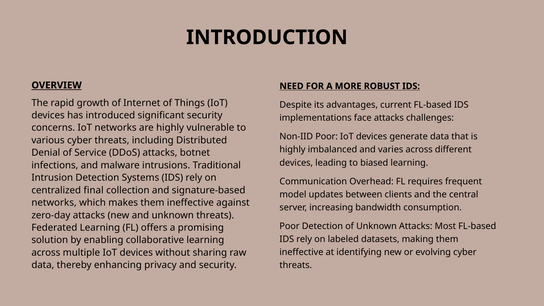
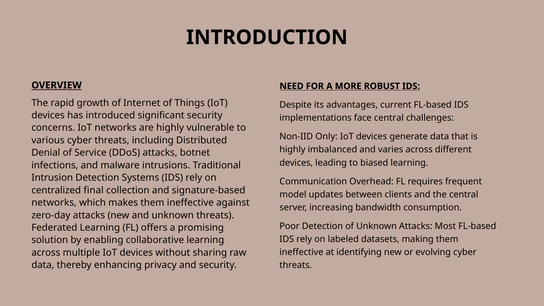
face attacks: attacks -> central (389, 118)
Non-IID Poor: Poor -> Only (327, 137)
